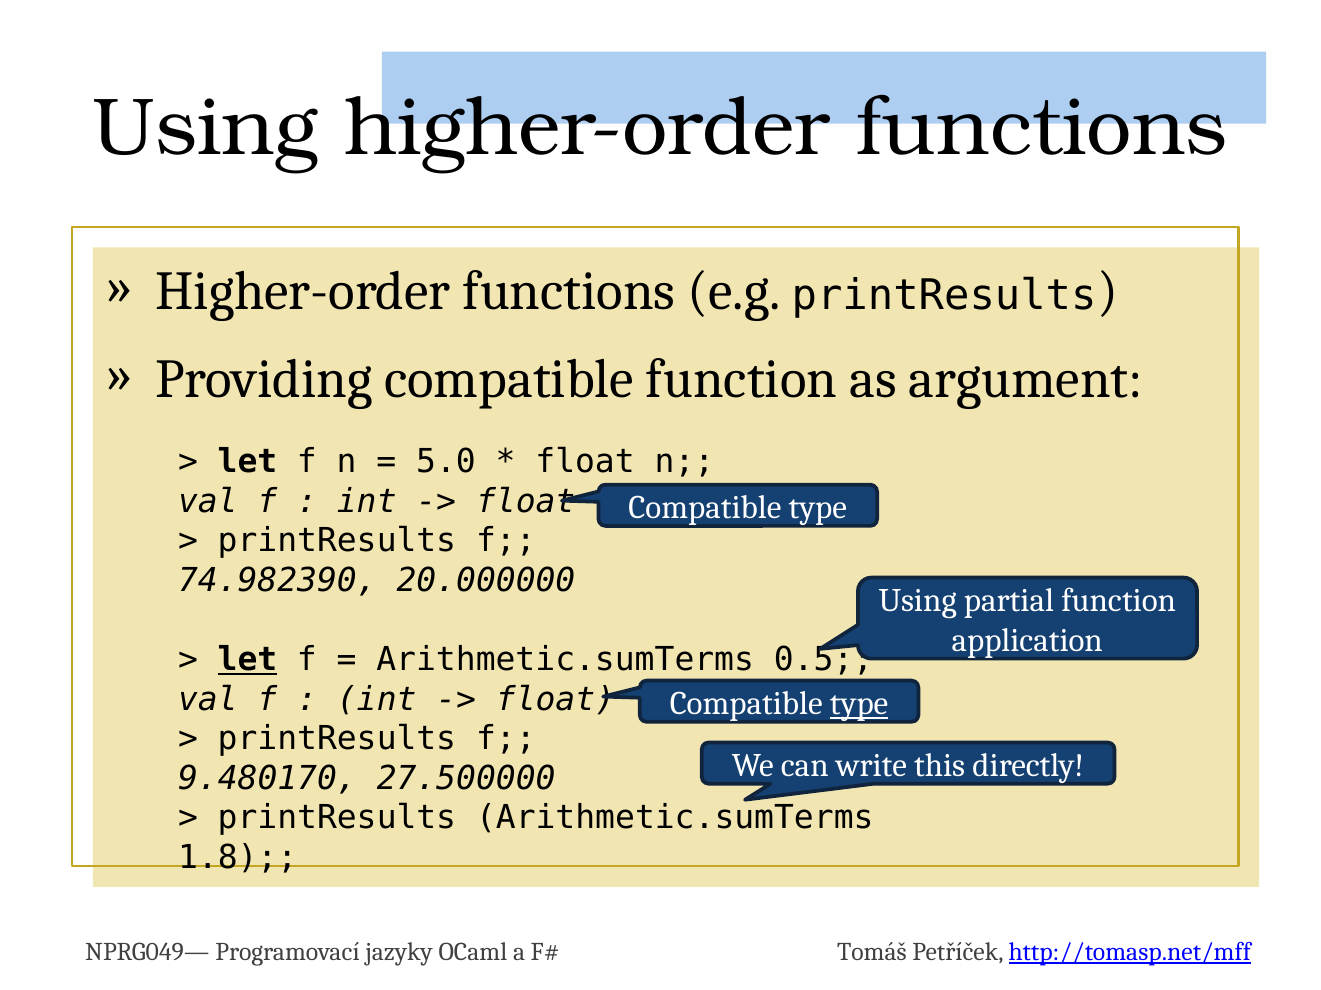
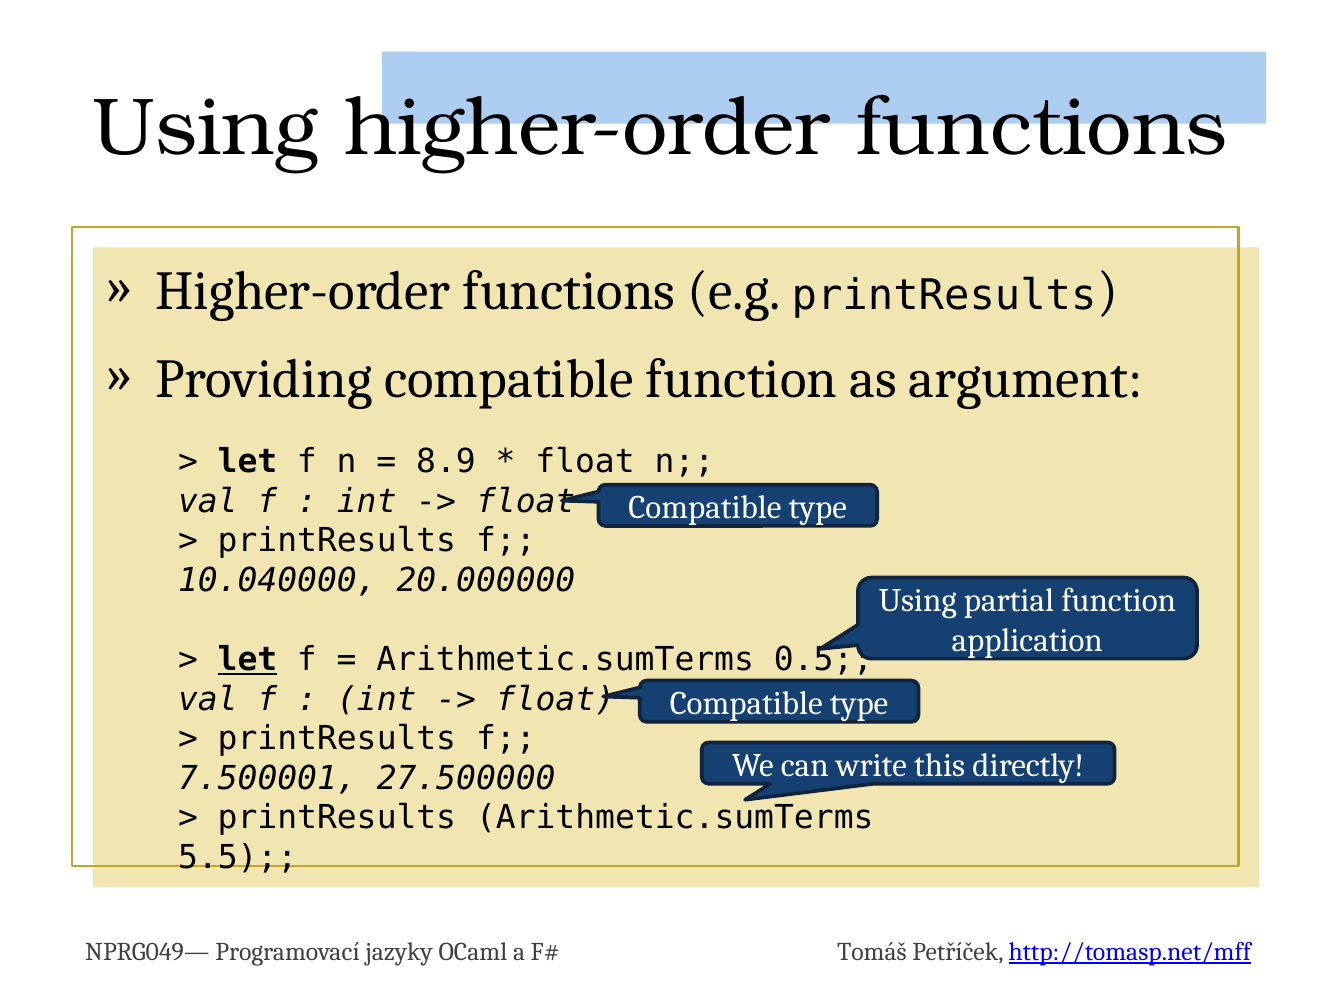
5.0: 5.0 -> 8.9 (446, 462)
74.982390: 74.982390 -> 10.040000 (277, 581)
type underline: present -> none (859, 704)
9.480170: 9.480170 -> 7.500001 (267, 779)
1.8: 1.8 -> 5.5 (238, 858)
